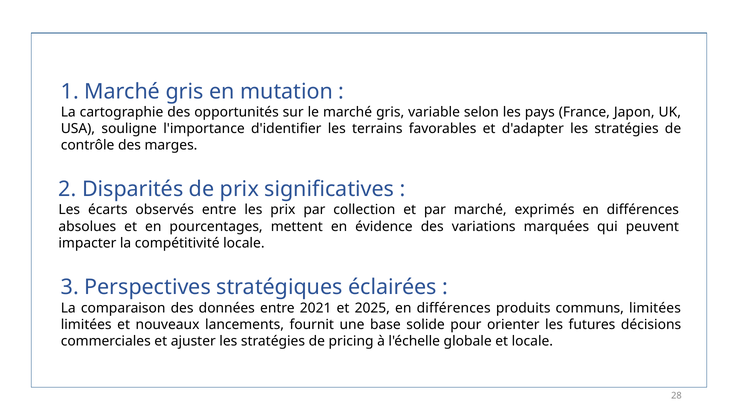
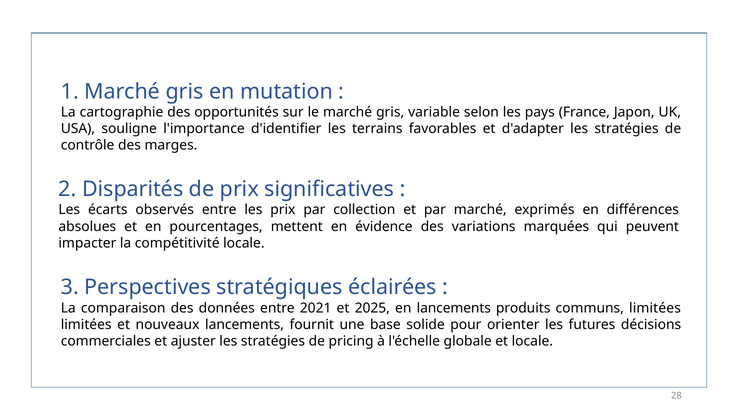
2025 en différences: différences -> lancements (454, 308)
